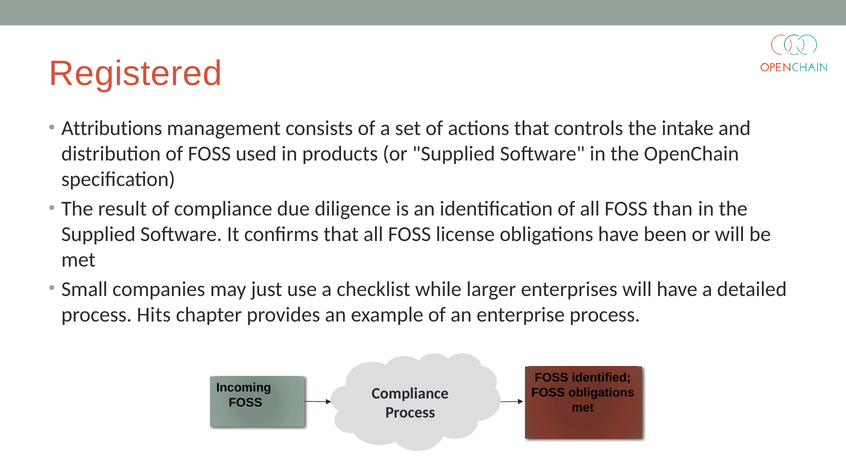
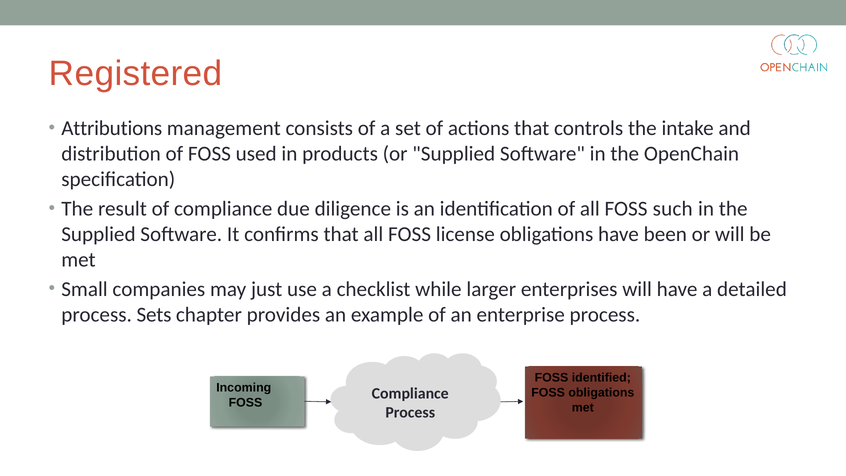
than: than -> such (673, 209)
Hits: Hits -> Sets (154, 314)
